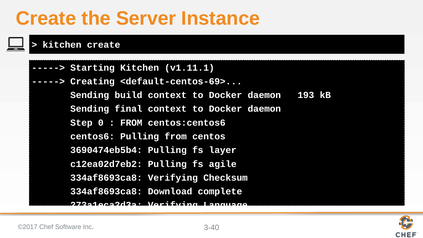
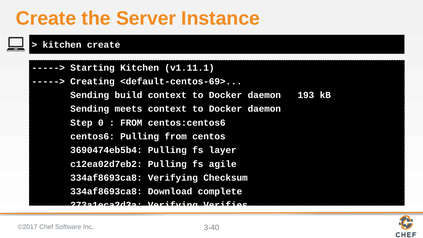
final: final -> meets (129, 109)
Language: Language -> Verifies (226, 205)
